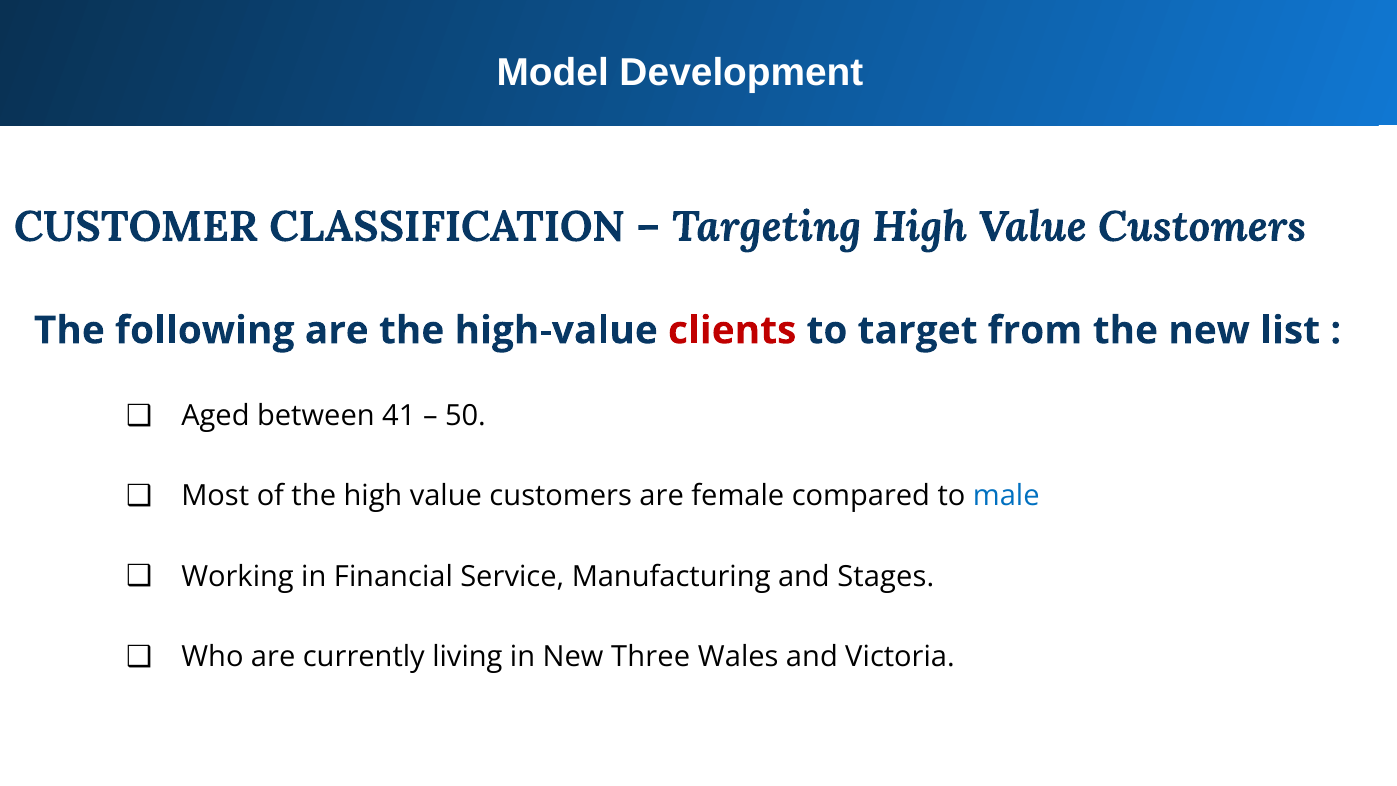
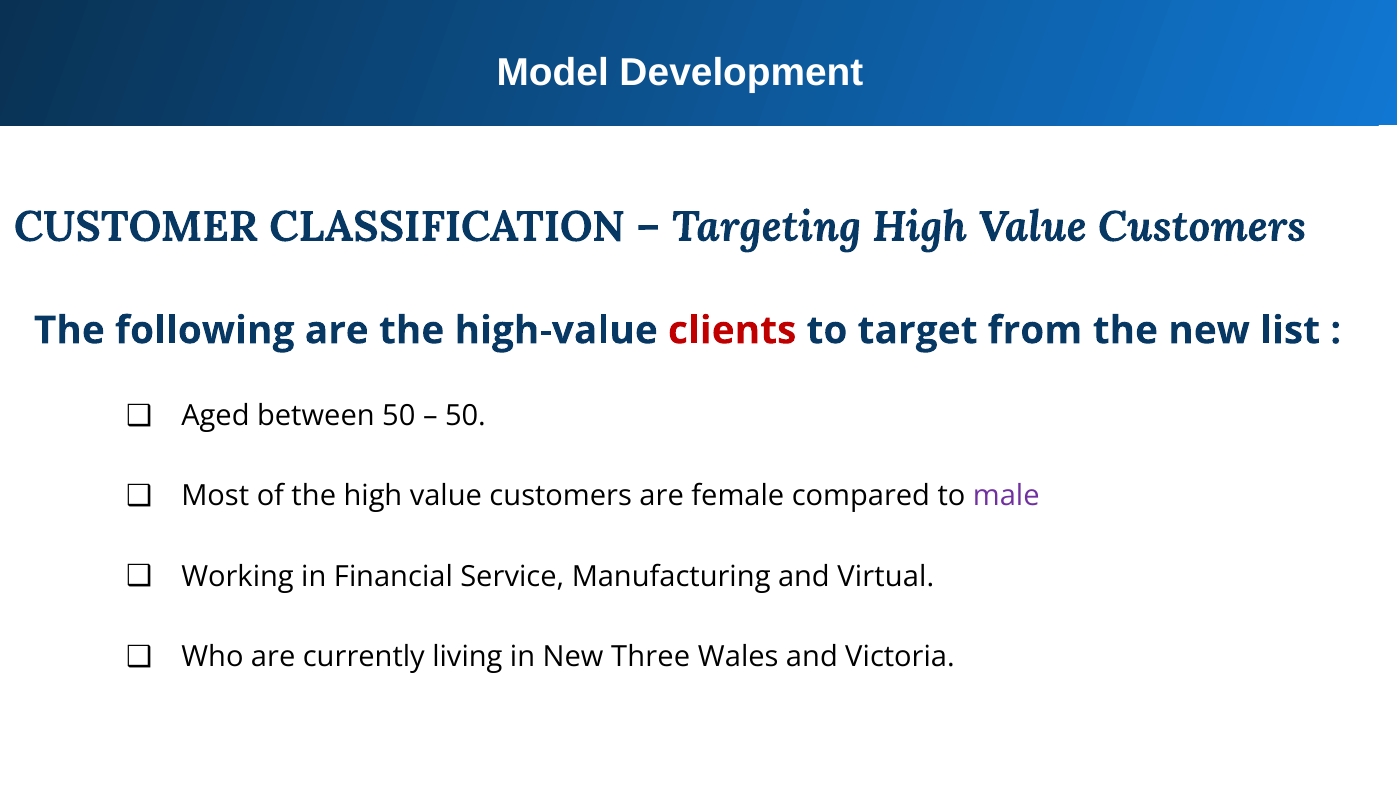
between 41: 41 -> 50 (399, 416)
male colour: blue -> purple (1006, 496)
Stages: Stages -> Virtual (886, 576)
